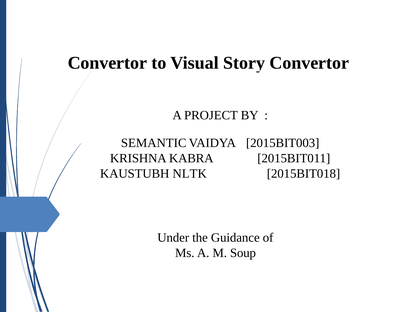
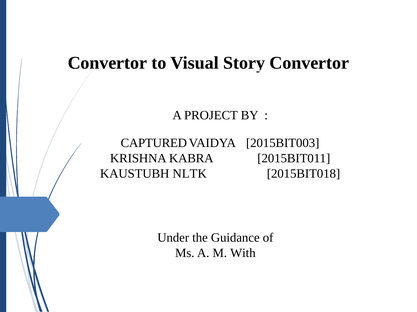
SEMANTIC: SEMANTIC -> CAPTURED (154, 143)
Soup: Soup -> With (243, 254)
